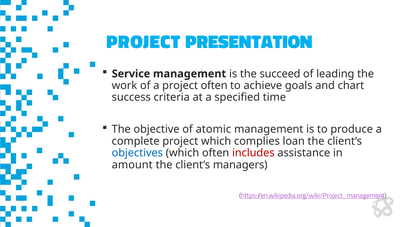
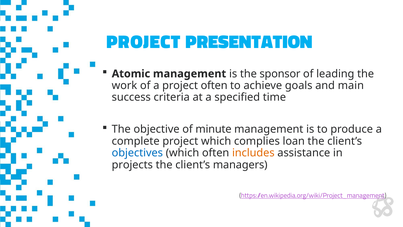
Service: Service -> Atomic (131, 74)
succeed: succeed -> sponsor (280, 74)
chart: chart -> main (351, 85)
atomic: atomic -> minute (214, 129)
includes colour: red -> orange (253, 153)
amount: amount -> projects (132, 165)
